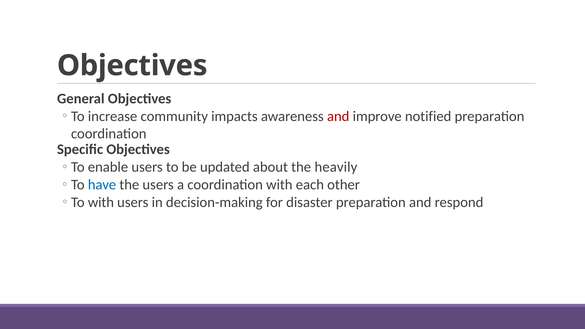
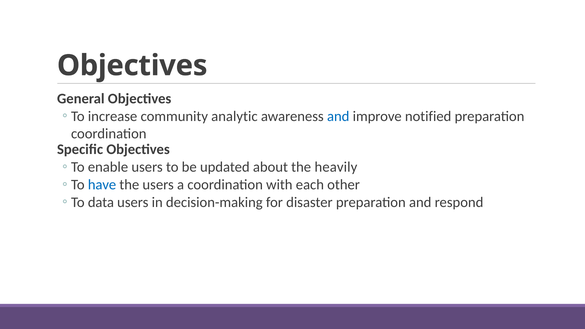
impacts: impacts -> analytic (234, 116)
and colour: red -> blue (338, 116)
with: with -> data (101, 202)
